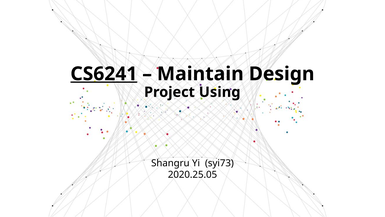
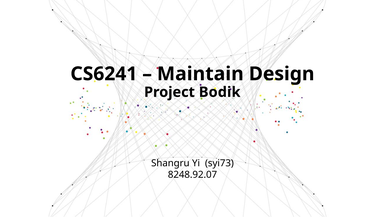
CS6241 underline: present -> none (104, 74)
Using: Using -> Bodik (220, 92)
2020.25.05: 2020.25.05 -> 8248.92.07 (193, 174)
